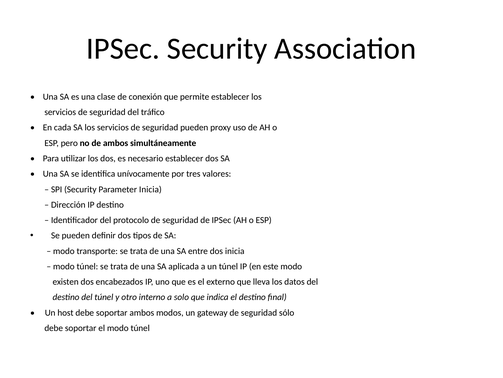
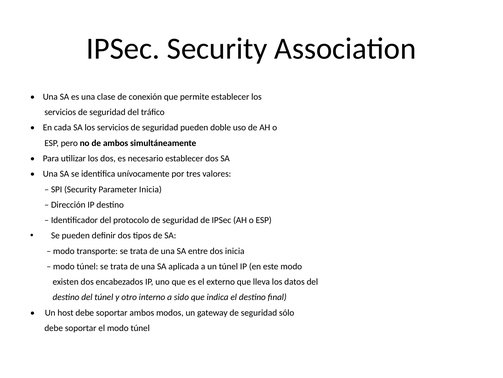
proxy: proxy -> doble (221, 127)
solo: solo -> sido (181, 297)
